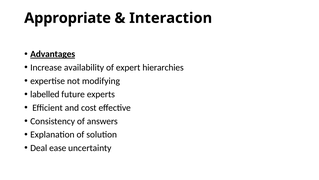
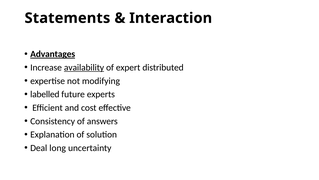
Appropriate: Appropriate -> Statements (67, 18)
availability underline: none -> present (84, 67)
hierarchies: hierarchies -> distributed (163, 67)
ease: ease -> long (58, 148)
